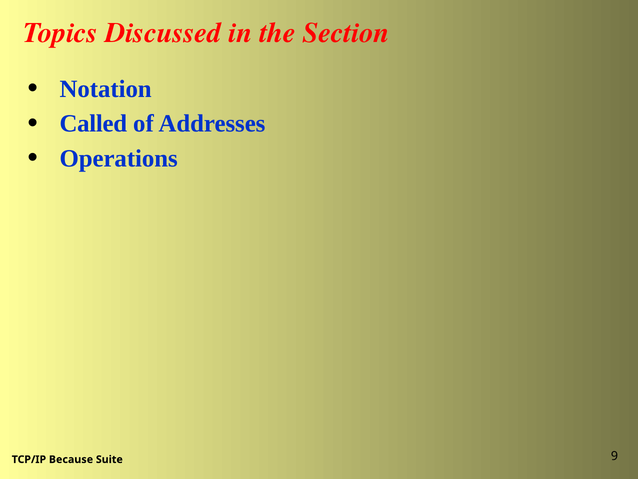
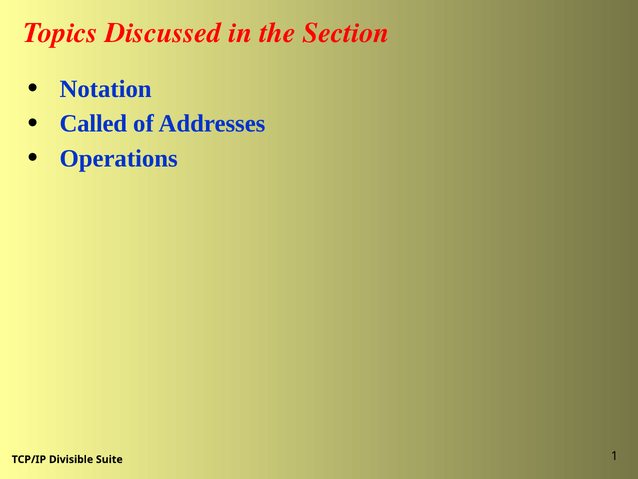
Because: Because -> Divisible (71, 459)
9: 9 -> 1 (614, 456)
